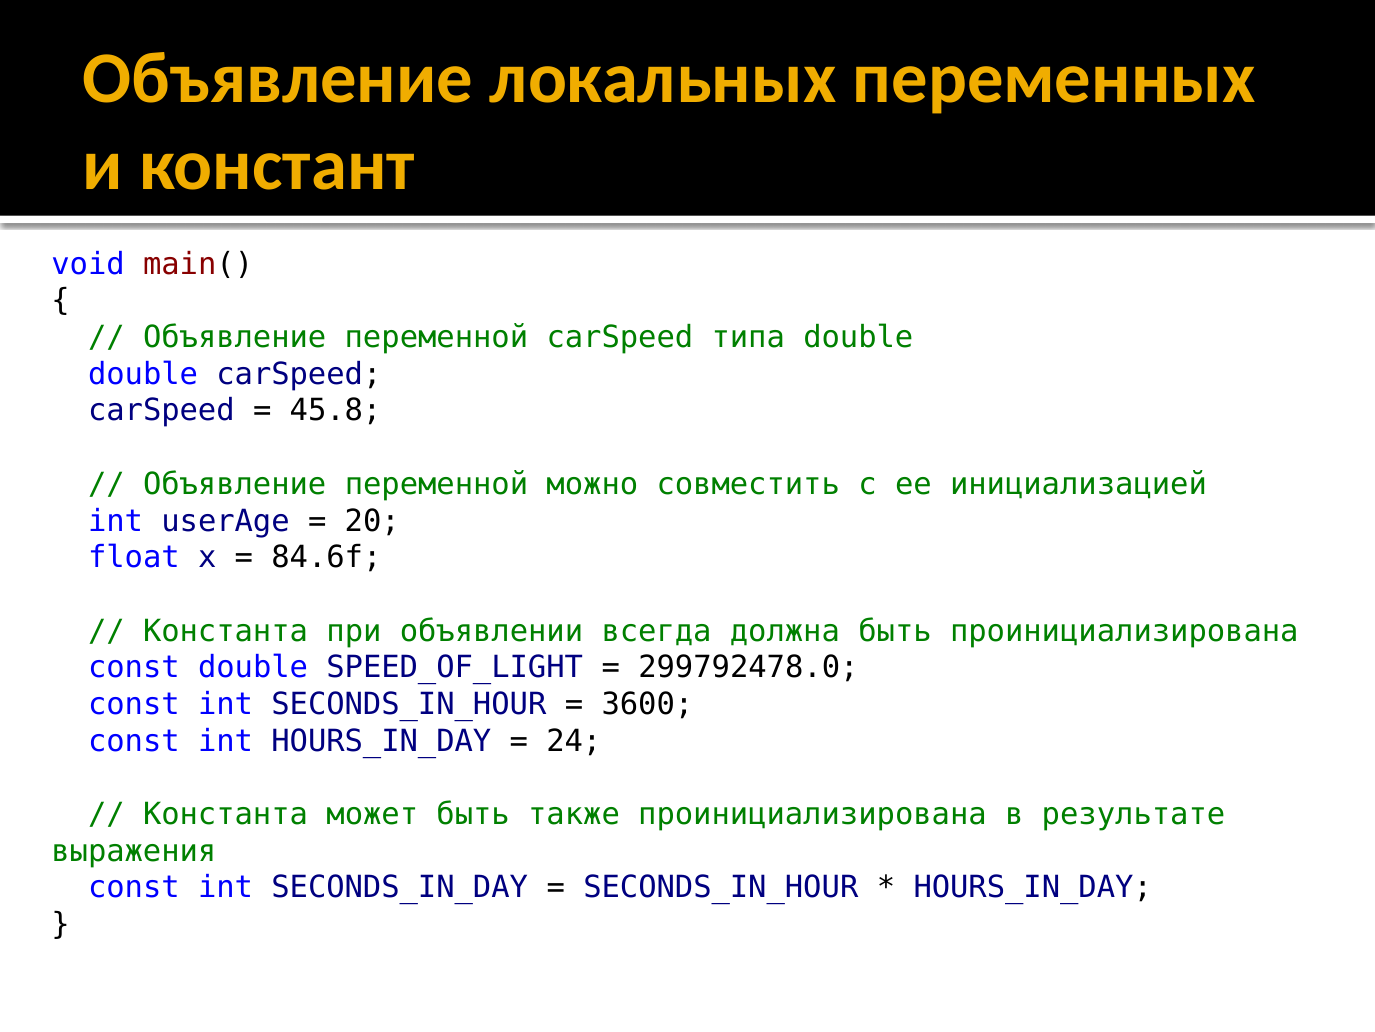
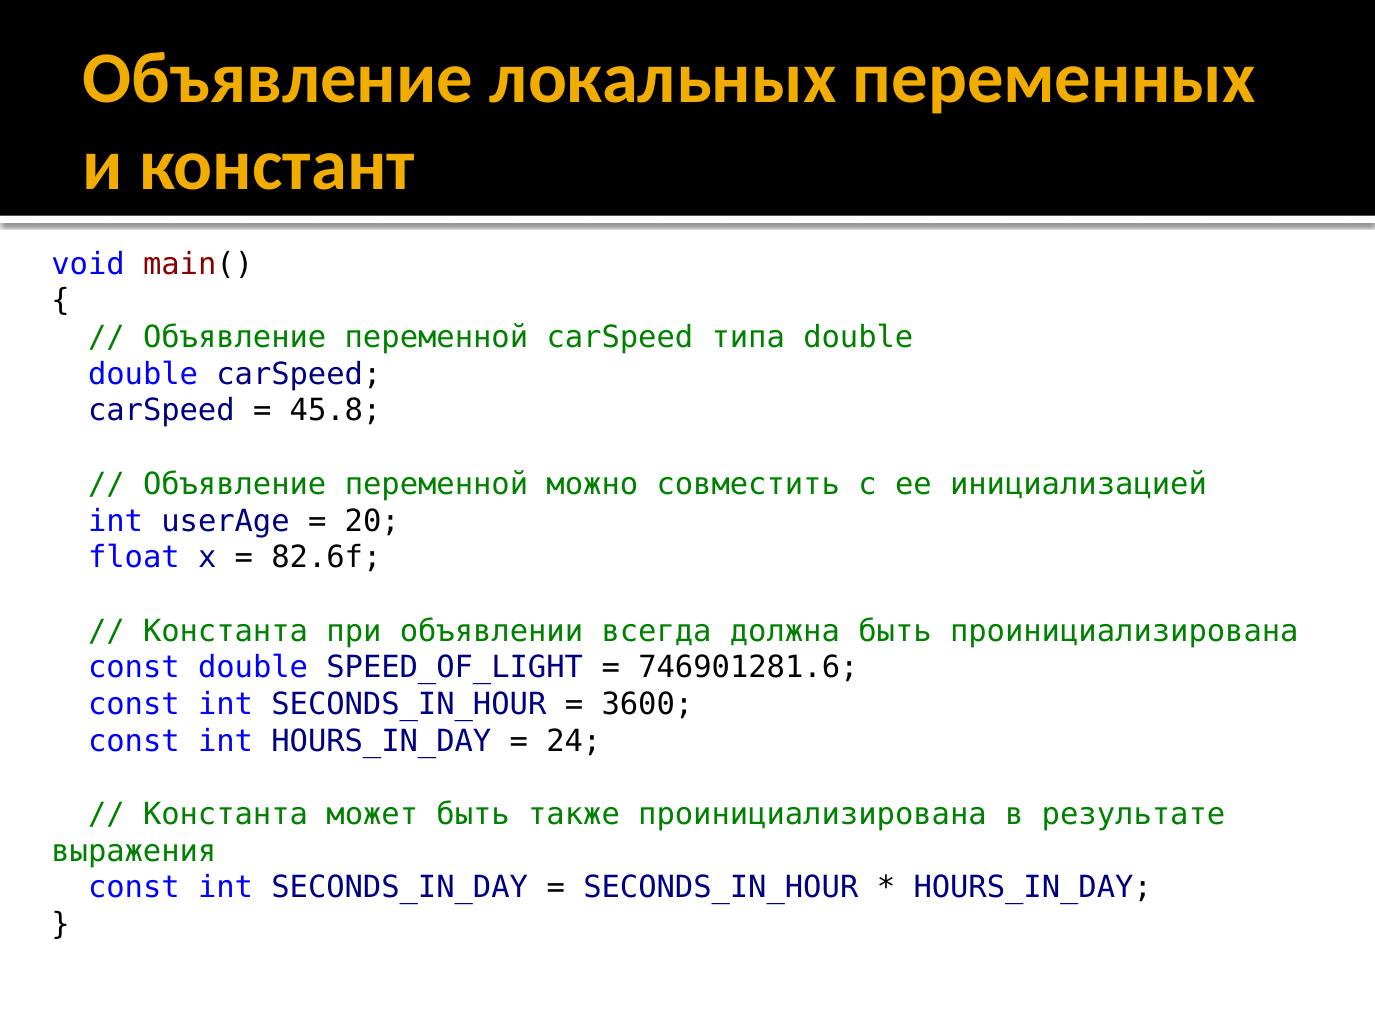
84.6f: 84.6f -> 82.6f (326, 557)
299792478.0: 299792478.0 -> 746901281.6 (748, 667)
